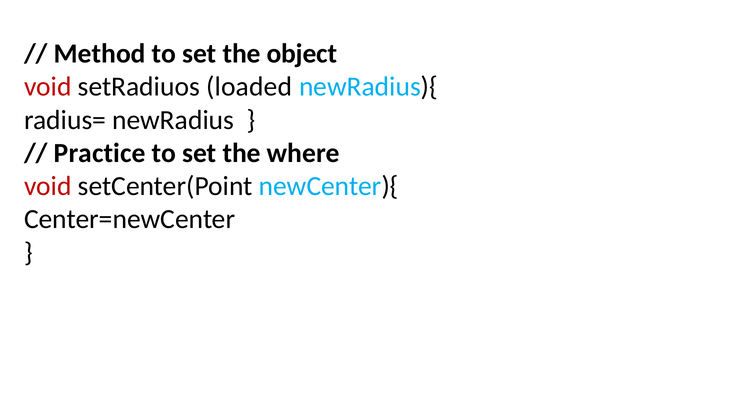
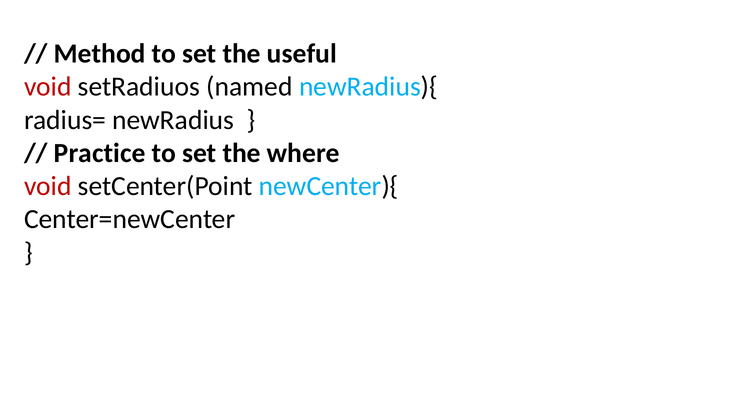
object: object -> useful (302, 54)
loaded: loaded -> named (249, 87)
